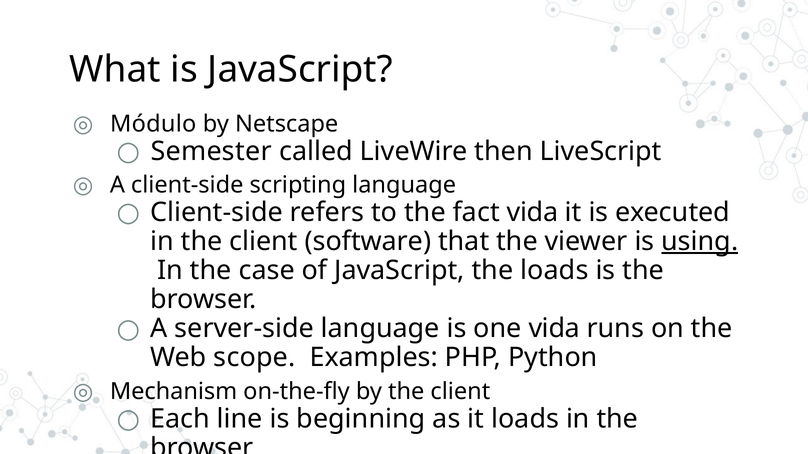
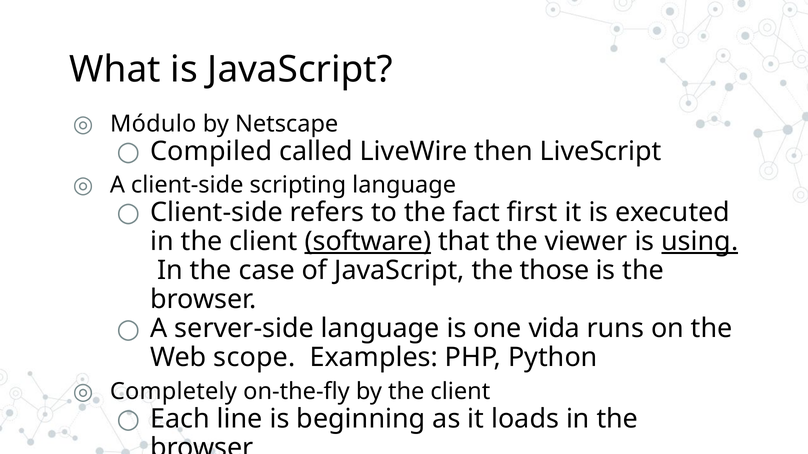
Semester: Semester -> Compiled (211, 151)
fact vida: vida -> first (532, 213)
software underline: none -> present (368, 242)
the loads: loads -> those (555, 271)
Mechanism: Mechanism -> Completely (173, 392)
